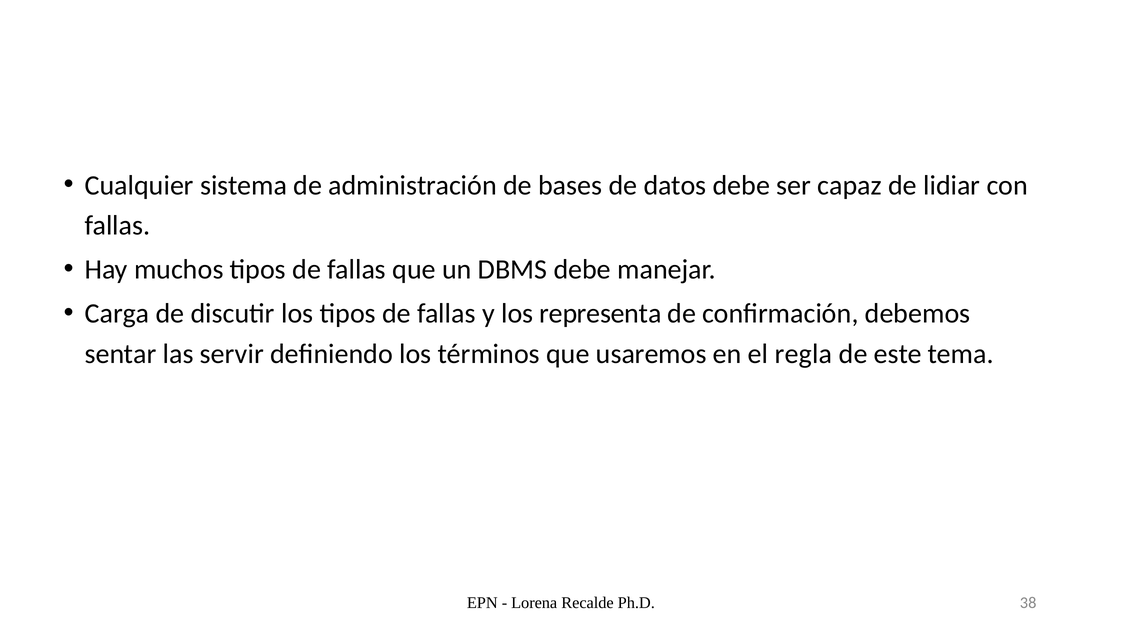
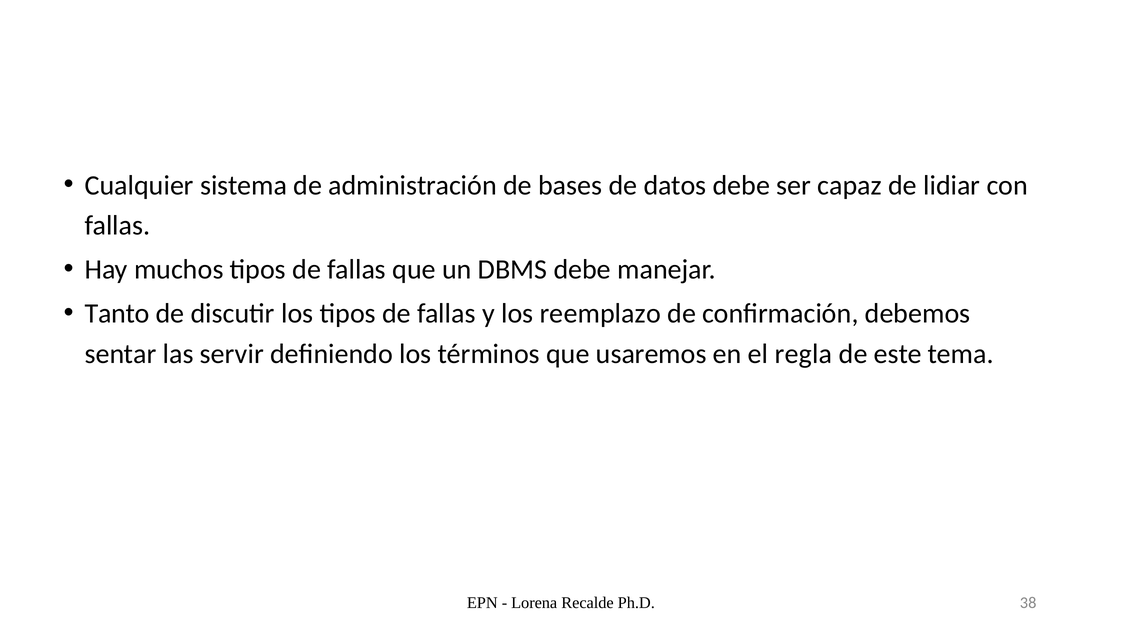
Carga: Carga -> Tanto (117, 313)
representa: representa -> reemplazo (600, 313)
